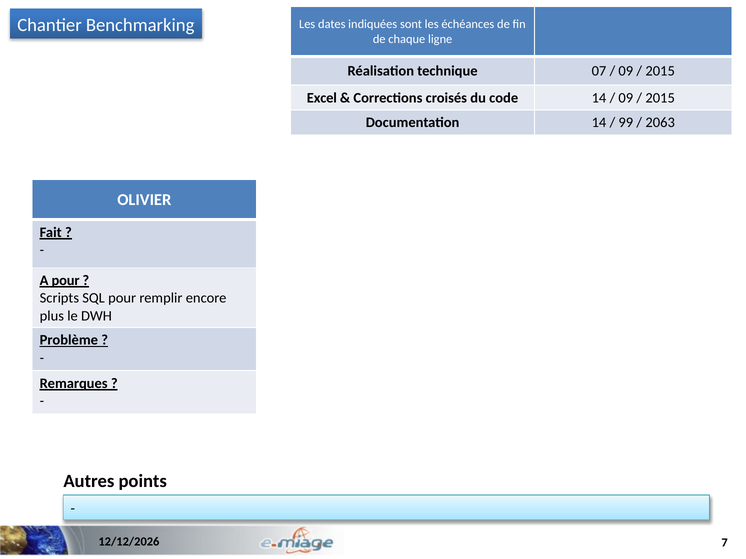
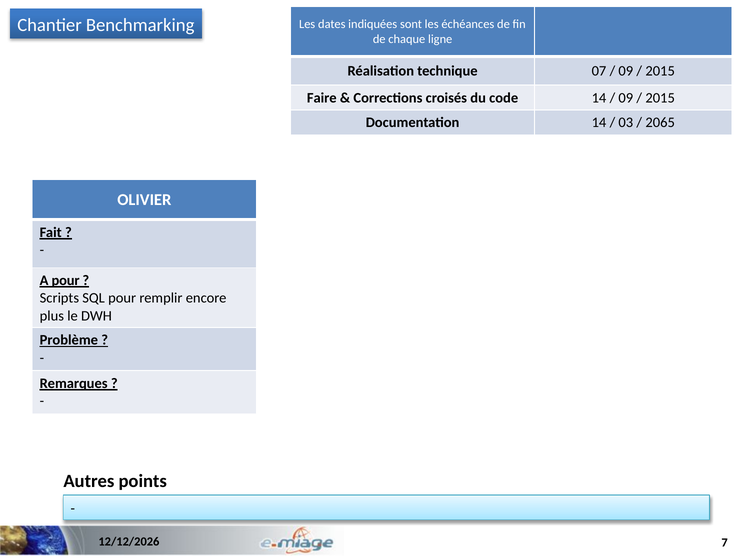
Excel: Excel -> Faire (322, 98)
99: 99 -> 03 (626, 123)
2063: 2063 -> 2065 (660, 123)
